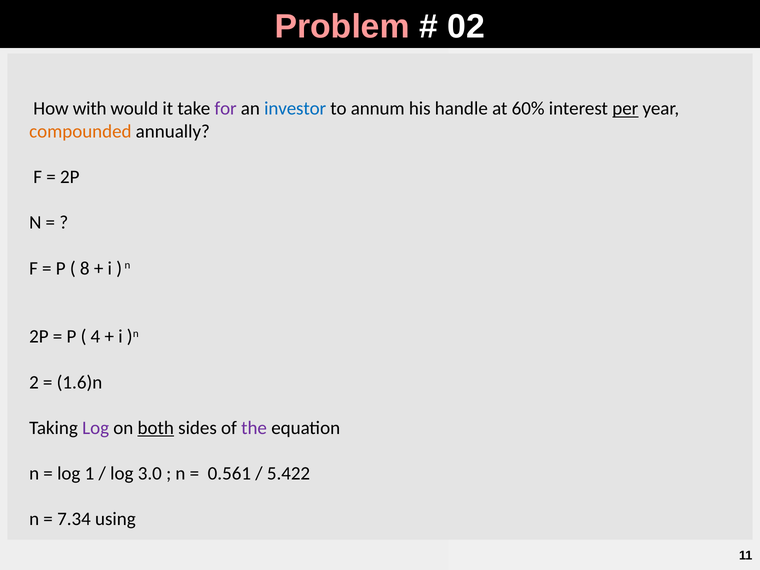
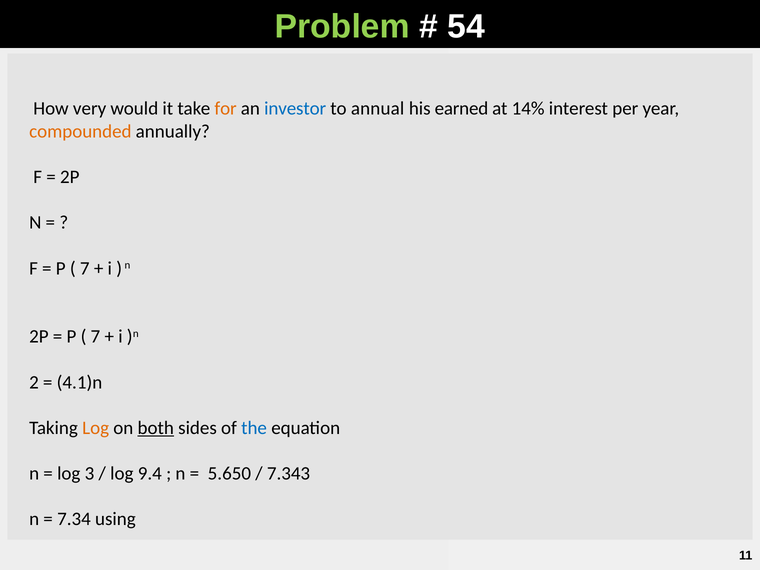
Problem colour: pink -> light green (342, 26)
02: 02 -> 54 (466, 26)
with: with -> very (90, 109)
for colour: purple -> orange (226, 109)
annum: annum -> annual (378, 109)
handle: handle -> earned (461, 109)
60%: 60% -> 14% (528, 109)
per underline: present -> none (625, 109)
8: 8 -> 7 (85, 268)
4: 4 -> 7 (95, 337)
1.6)n: 1.6)n -> 4.1)n (79, 382)
Log colour: purple -> orange (96, 428)
the colour: purple -> blue (254, 428)
1: 1 -> 3 (90, 474)
3.0: 3.0 -> 9.4 (150, 474)
0.561: 0.561 -> 5.650 (229, 474)
5.422: 5.422 -> 7.343 (289, 474)
